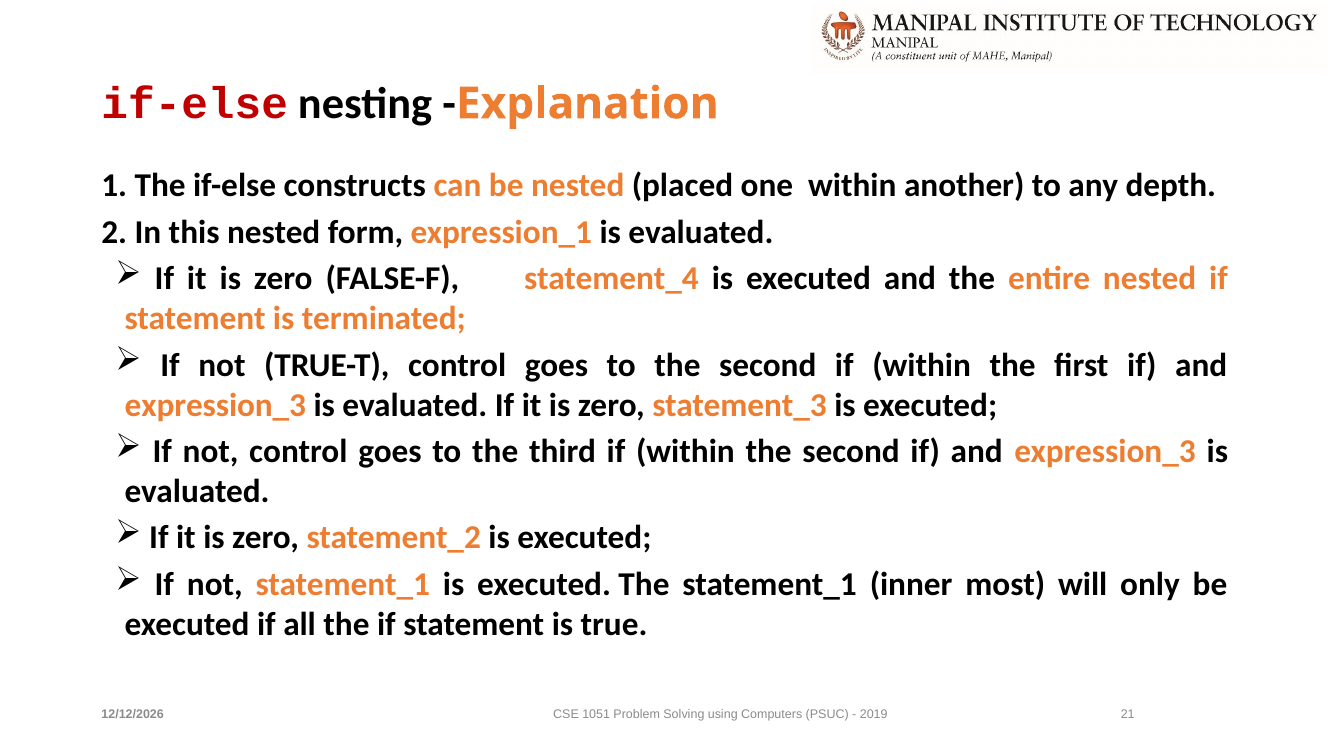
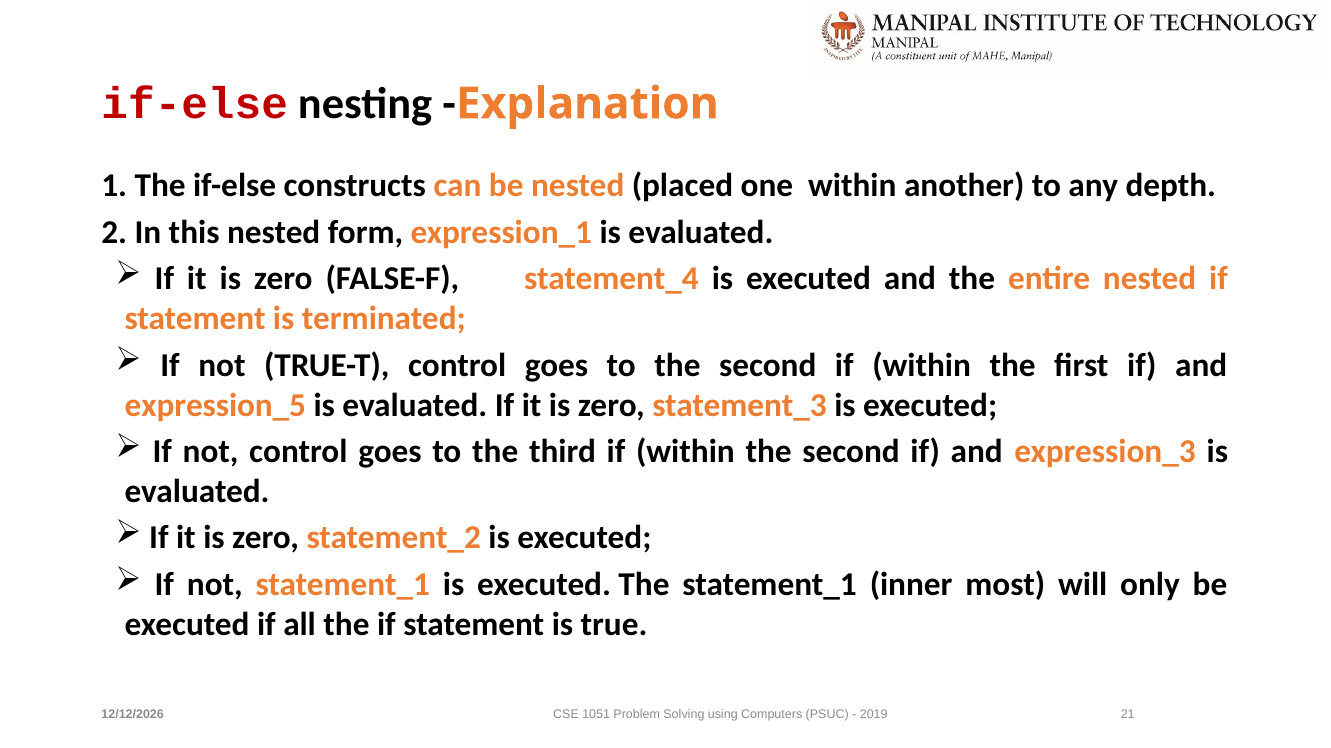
expression_3: expression_3 -> expression_5 (215, 405)
